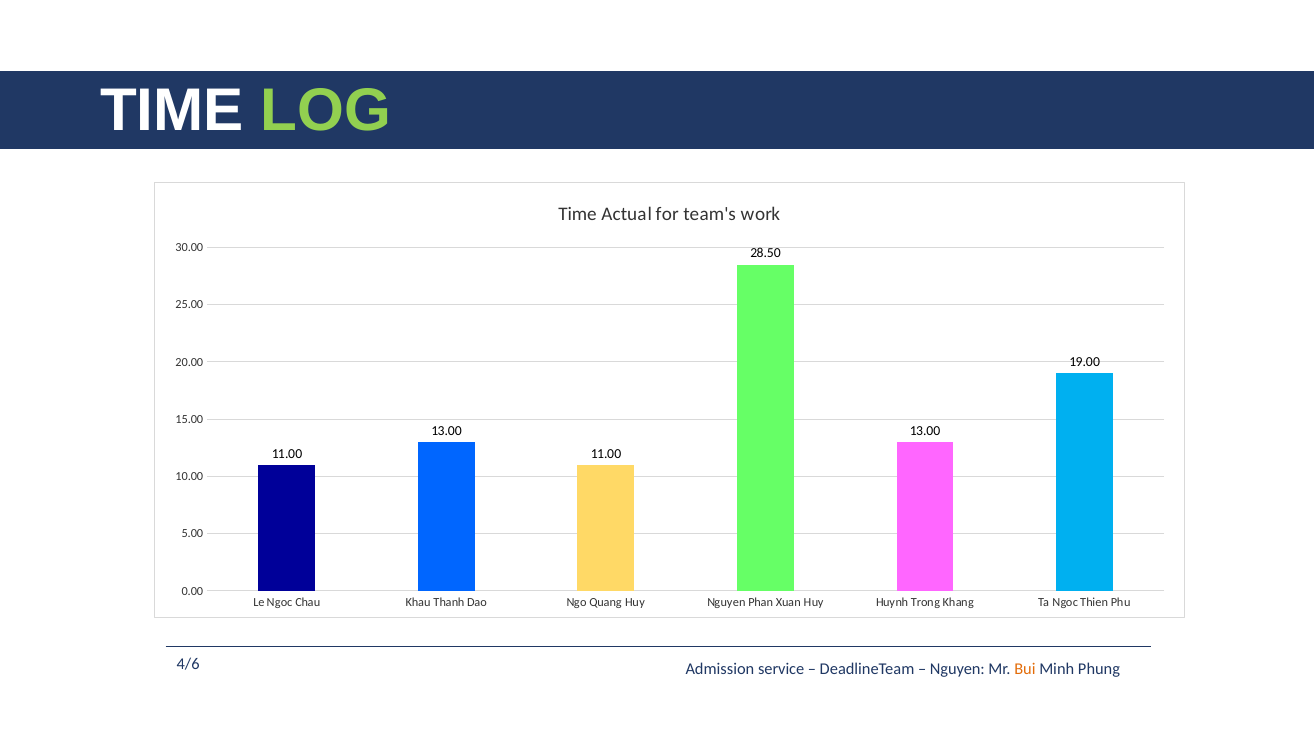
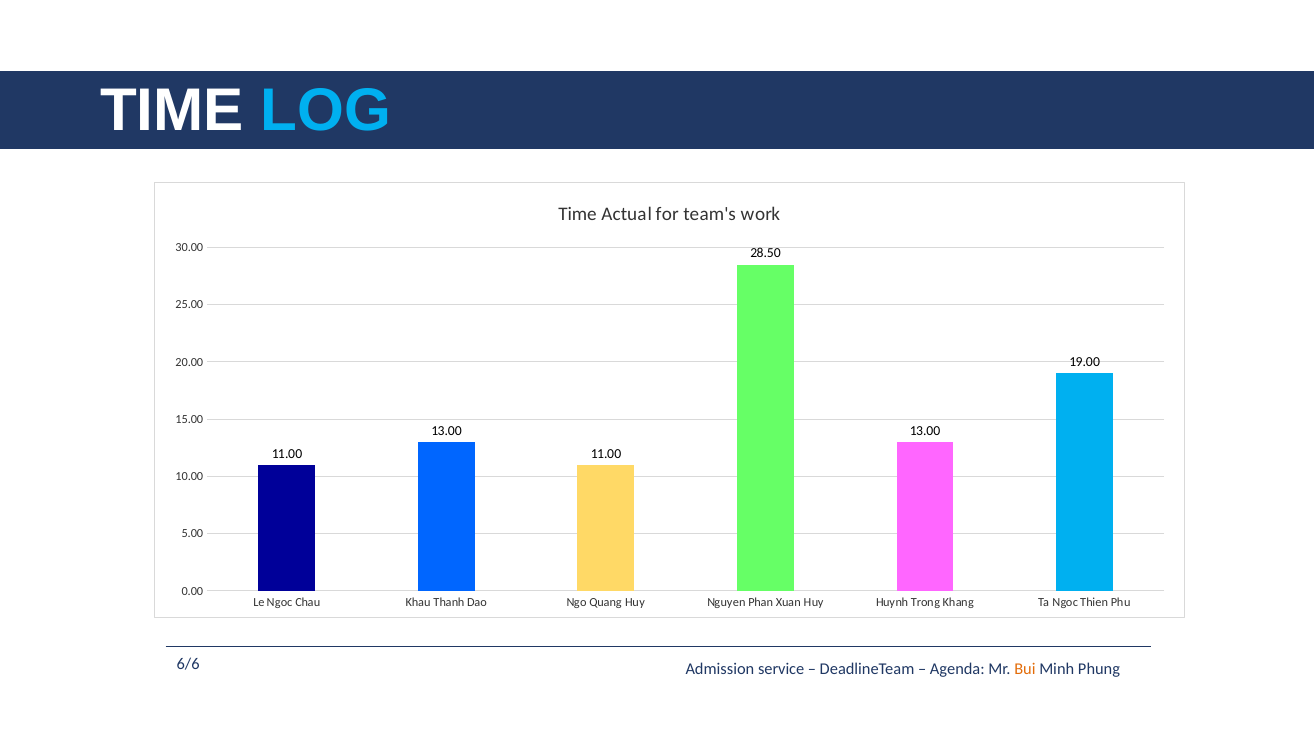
LOG colour: light green -> light blue (326, 110)
4/6: 4/6 -> 6/6 (188, 665)
Nguyen: Nguyen -> Agenda (957, 669)
